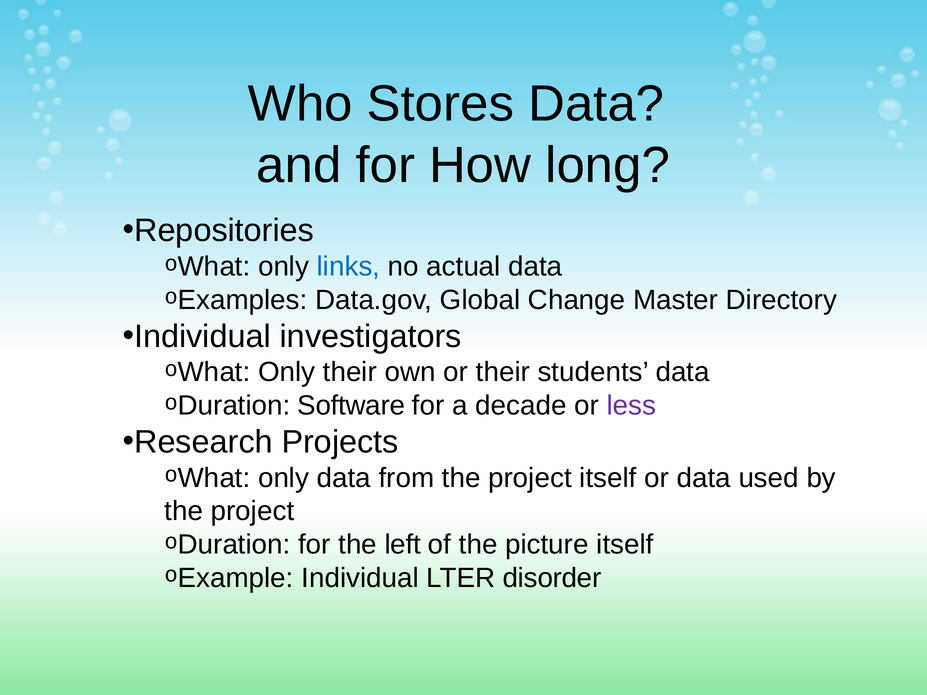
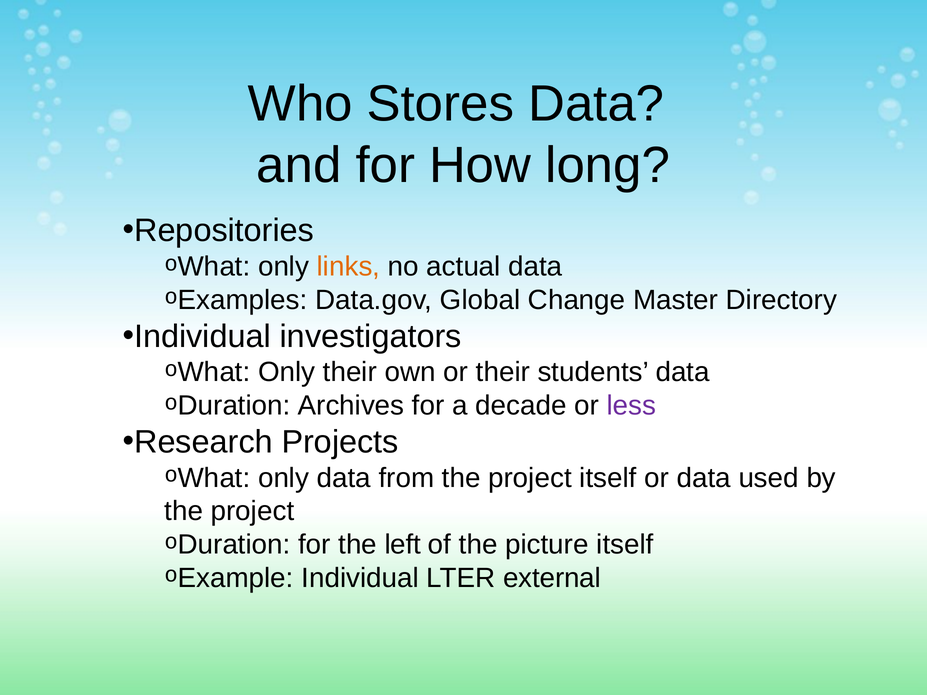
links colour: blue -> orange (348, 267)
Software: Software -> Archives (351, 406)
disorder: disorder -> external (552, 578)
